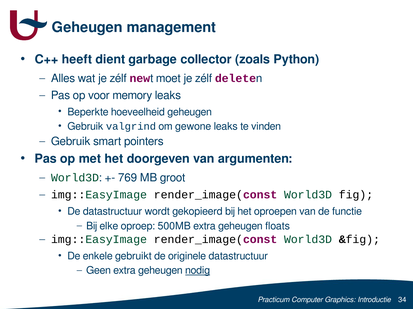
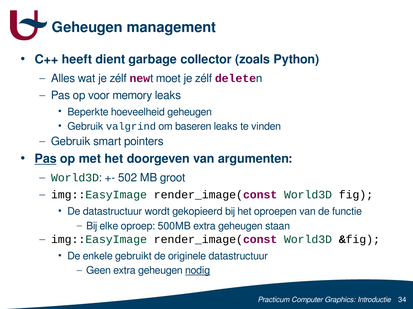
gewone: gewone -> baseren (193, 127)
Pas underline: none -> present (46, 159)
769: 769 -> 502 (128, 178)
floats: floats -> staan (278, 226)
